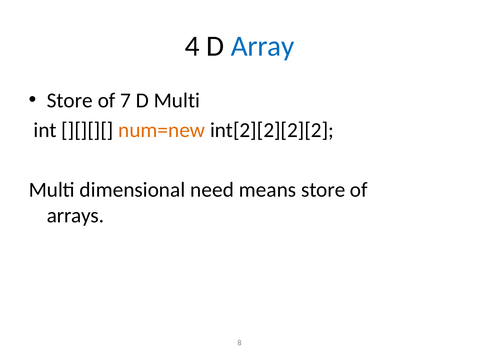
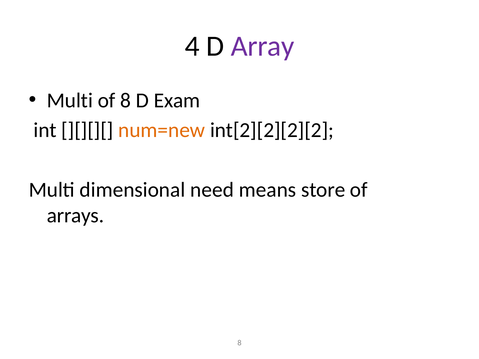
Array colour: blue -> purple (263, 46)
Store: Store -> Multi (70, 100)
of 7: 7 -> 8 (126, 100)
D Multi: Multi -> Exam (177, 100)
